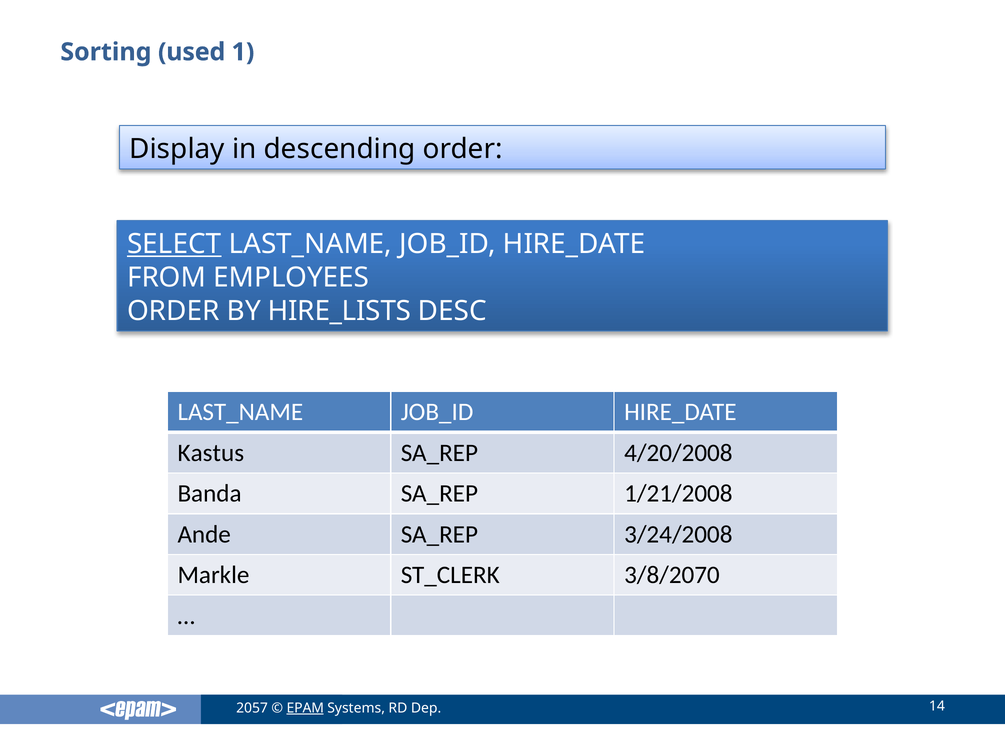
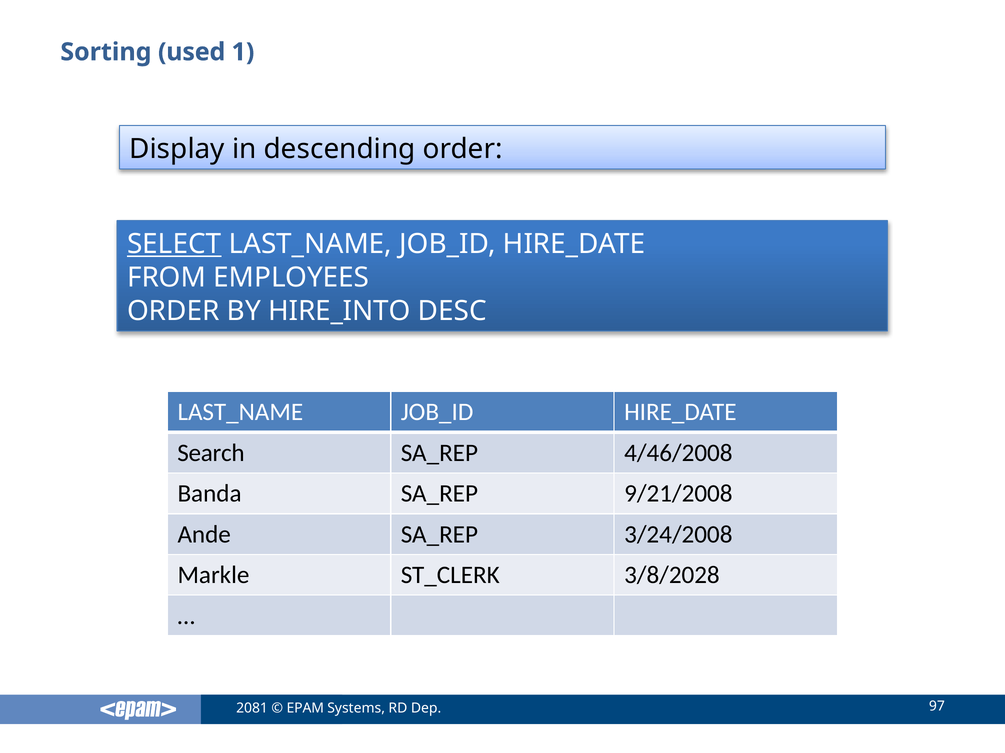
HIRE_LISTS: HIRE_LISTS -> HIRE_INTO (339, 311)
Kastus: Kastus -> Search (211, 453)
4/20/2008: 4/20/2008 -> 4/46/2008 (678, 453)
1/21/2008: 1/21/2008 -> 9/21/2008 (678, 494)
3/8/2070: 3/8/2070 -> 3/8/2028 (672, 576)
2057: 2057 -> 2081 (252, 709)
EPAM underline: present -> none (305, 709)
14: 14 -> 97 (937, 707)
